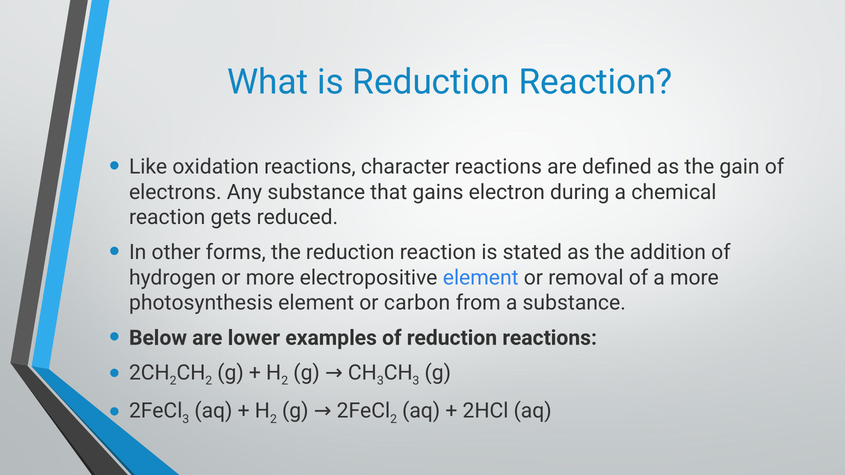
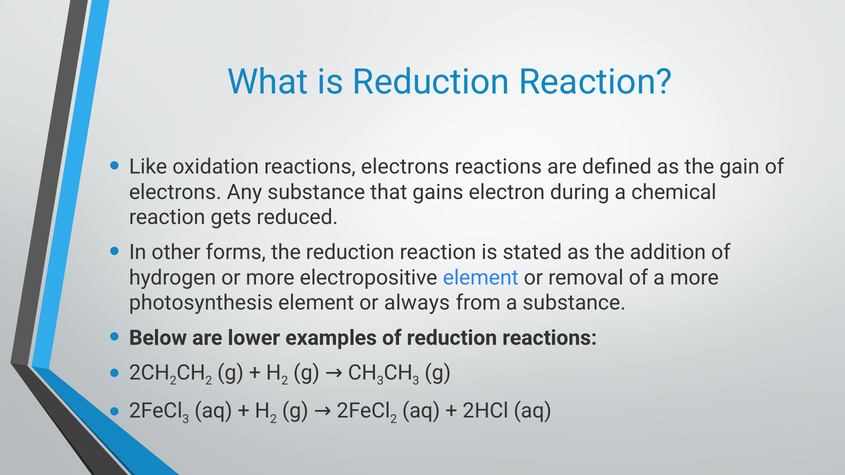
reactions character: character -> electrons (405, 167)
carbon: carbon -> always (417, 303)
